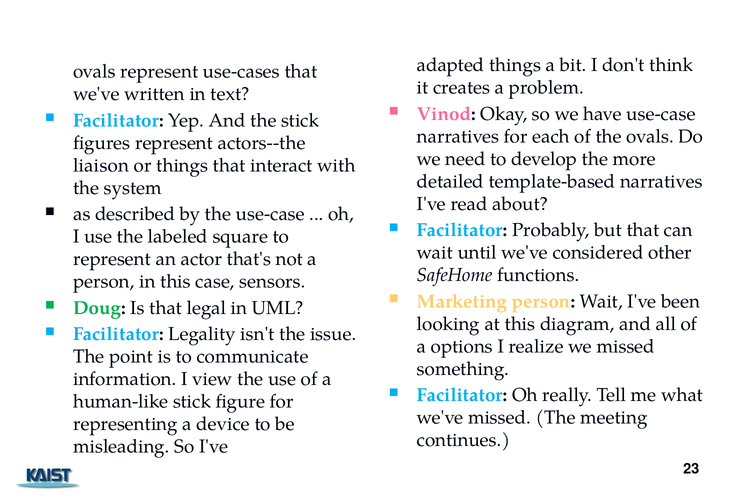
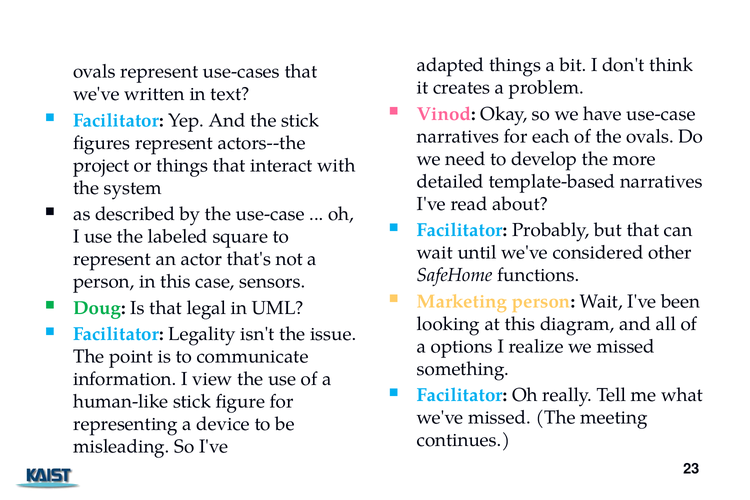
liaison: liaison -> project (101, 166)
